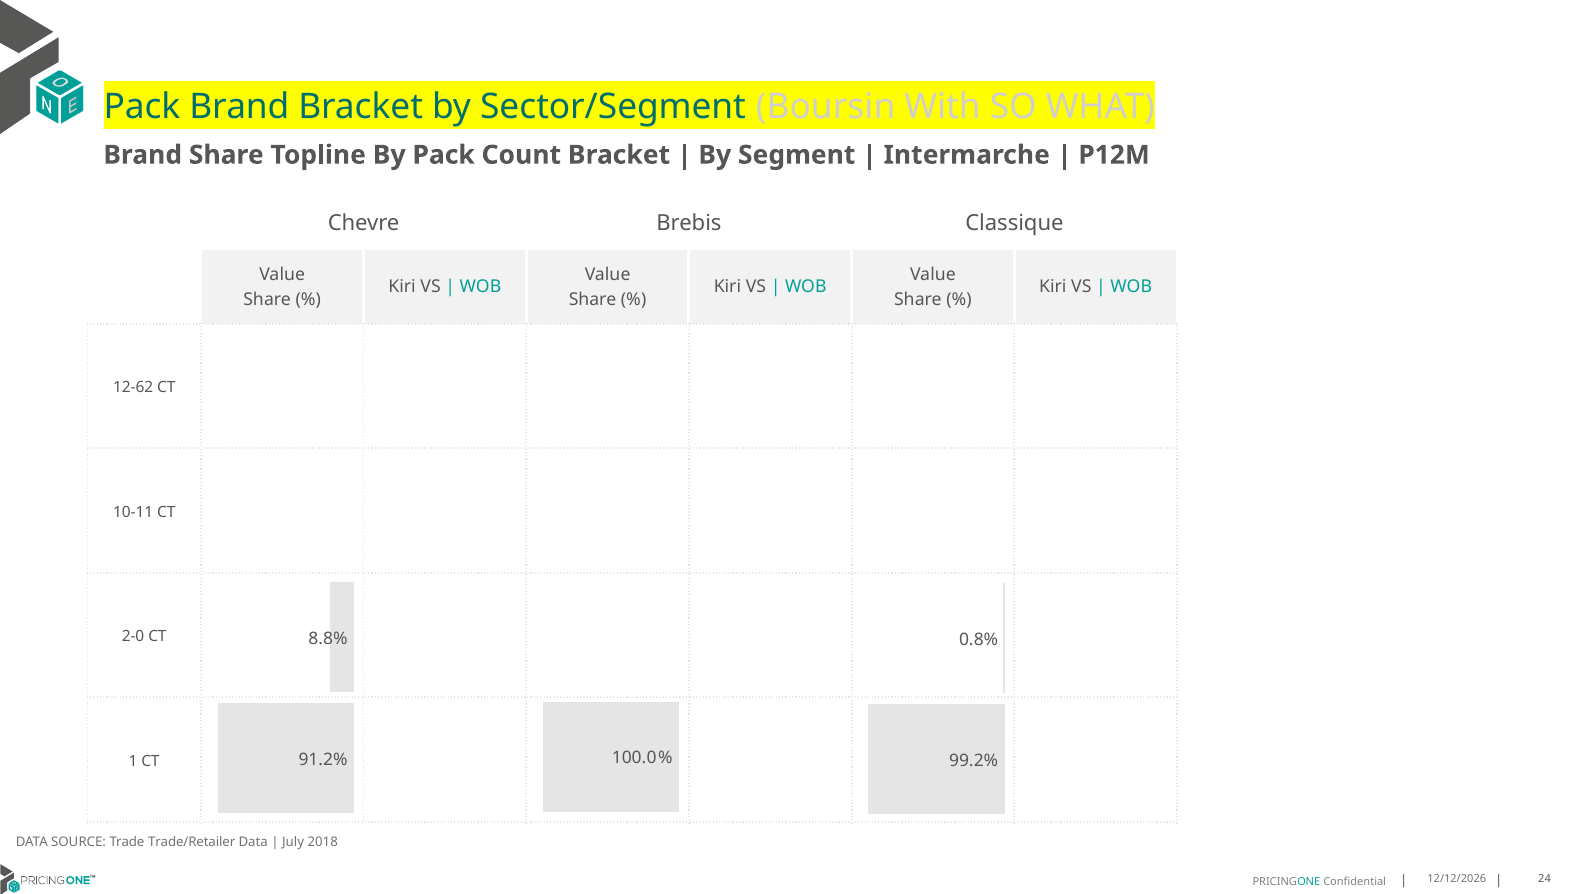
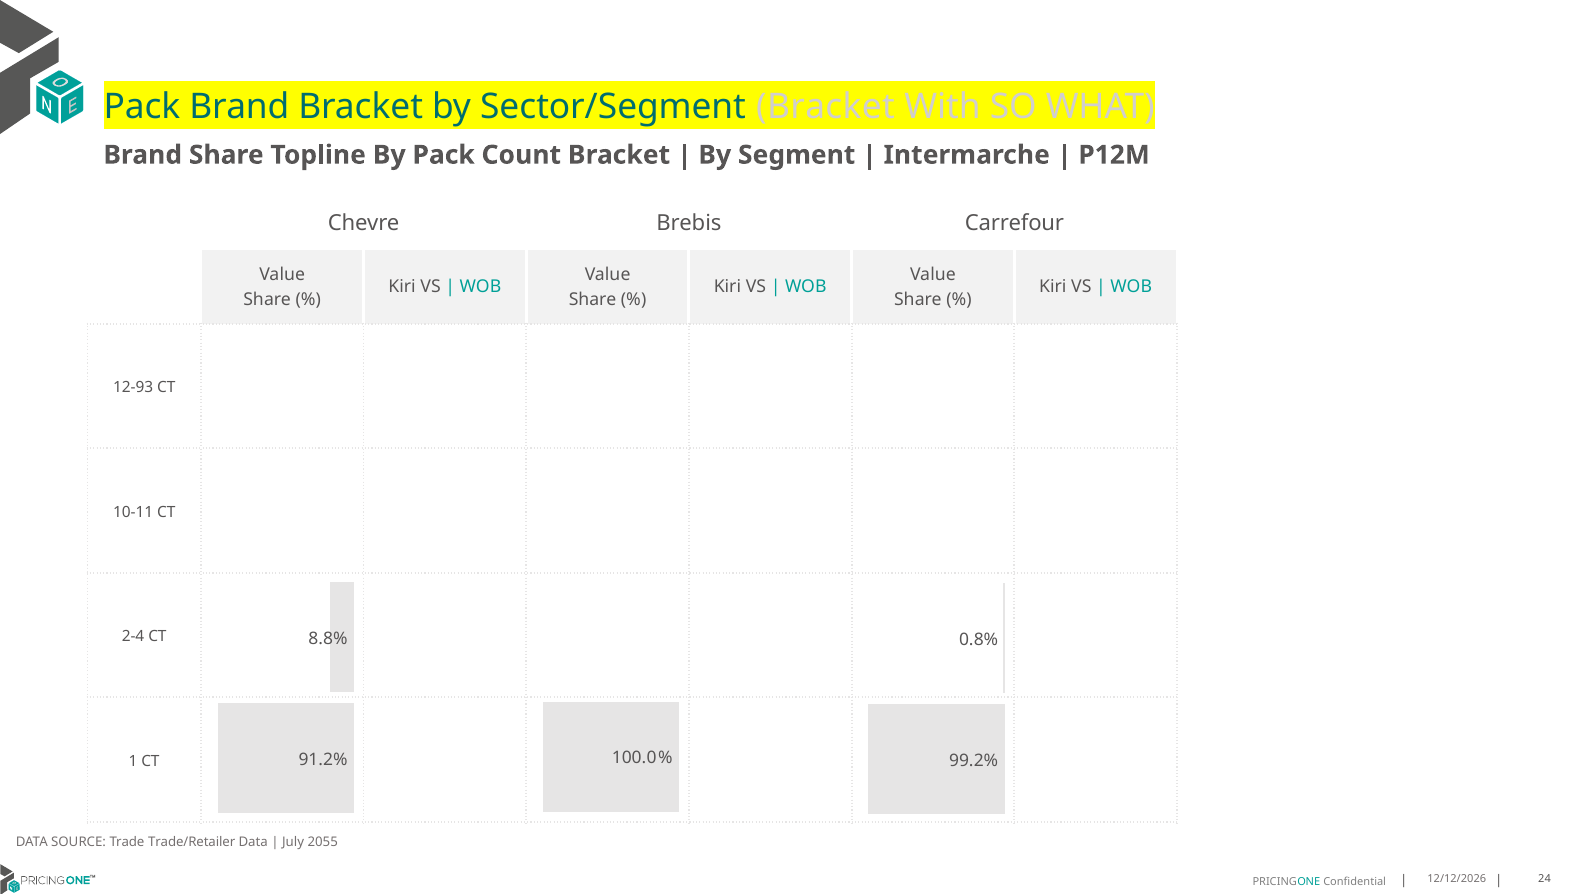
Sector/Segment Boursin: Boursin -> Bracket (826, 107)
Classique: Classique -> Carrefour (1015, 223)
12-62: 12-62 -> 12-93 (133, 388)
2-0: 2-0 -> 2-4 (133, 637)
2018: 2018 -> 2055 (323, 842)
